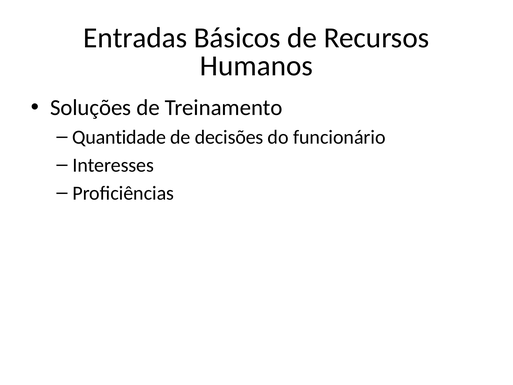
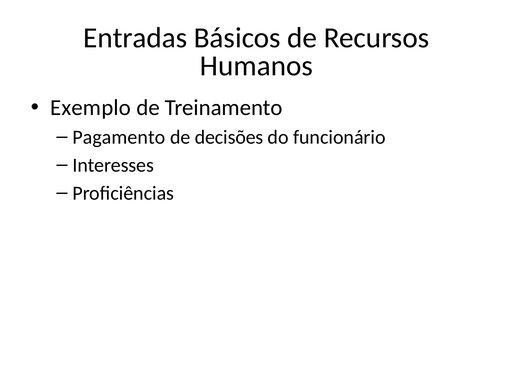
Soluções: Soluções -> Exemplo (90, 108)
Quantidade: Quantidade -> Pagamento (119, 137)
